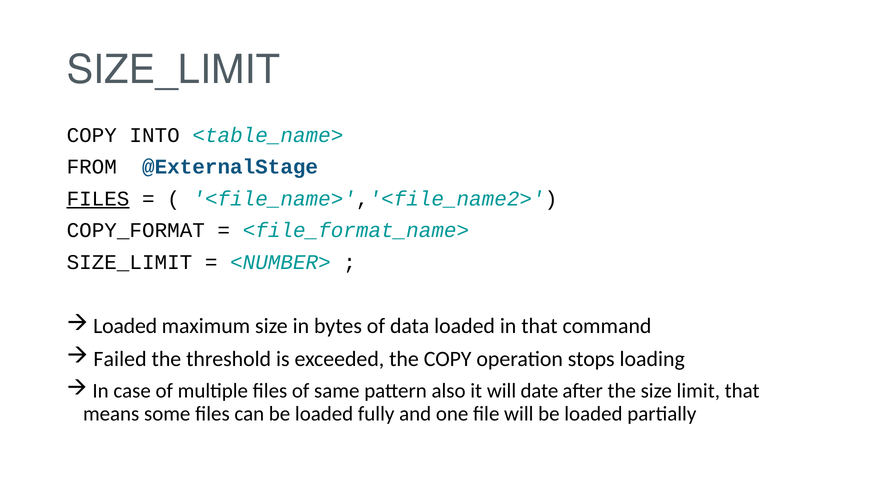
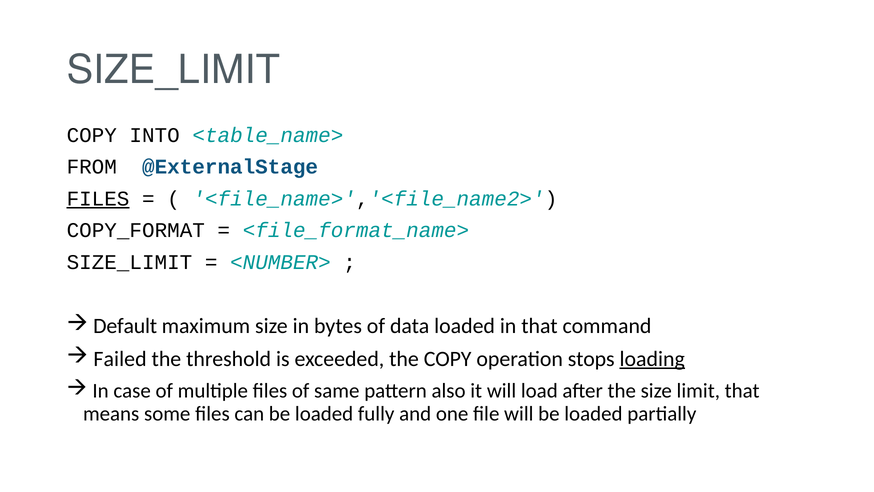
Loaded: Loaded -> Default (125, 326)
loading underline: none -> present (652, 359)
date: date -> load (539, 391)
